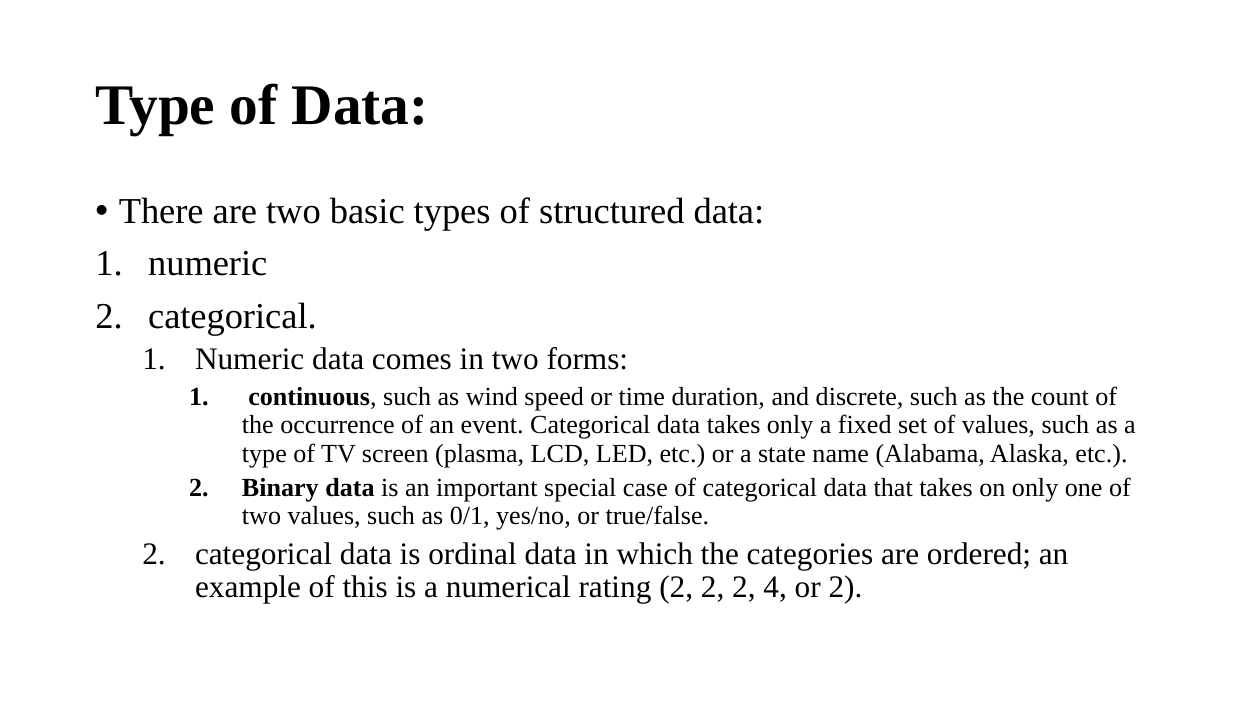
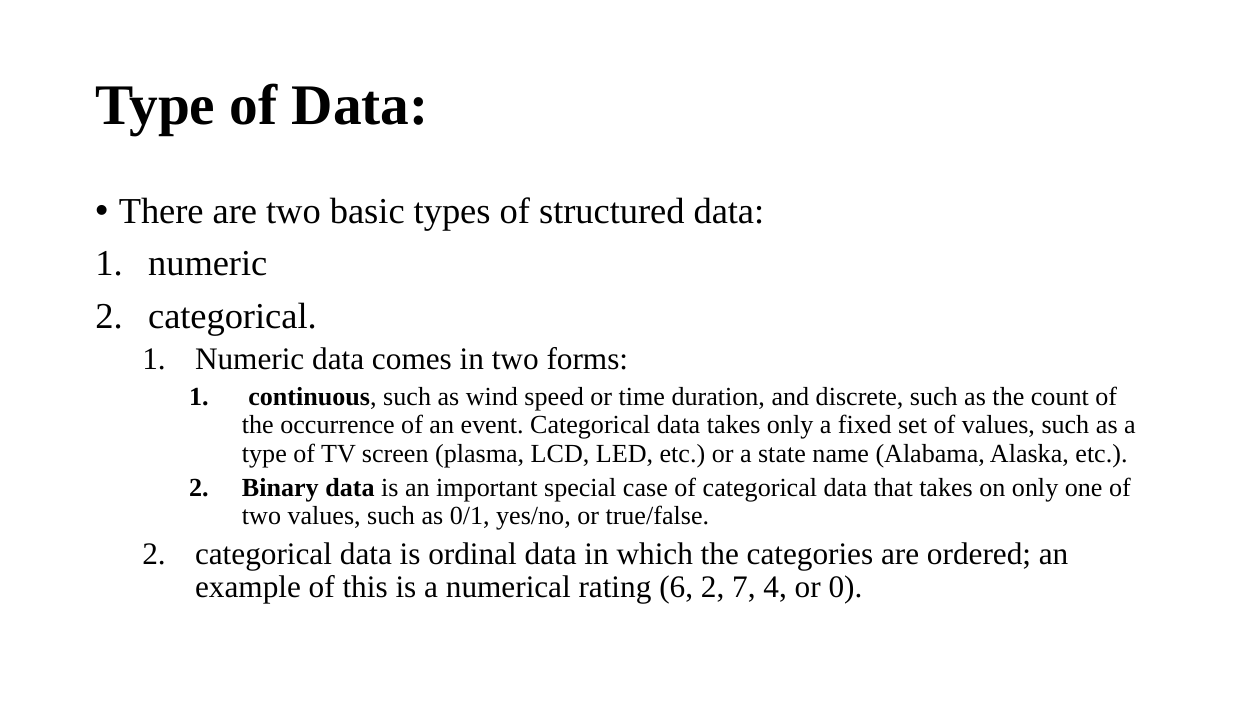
rating 2: 2 -> 6 (676, 587)
2: 2 -> 7 (744, 587)
or 2: 2 -> 0 (846, 587)
